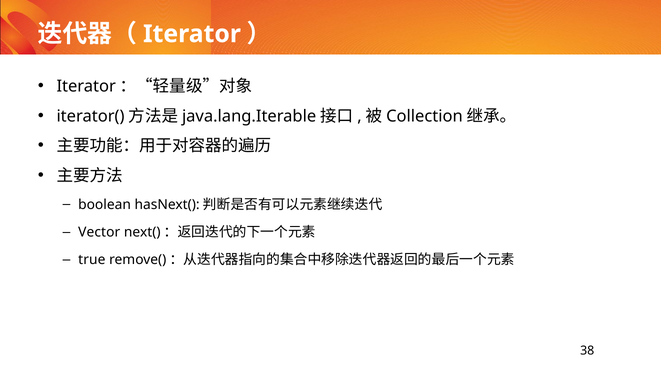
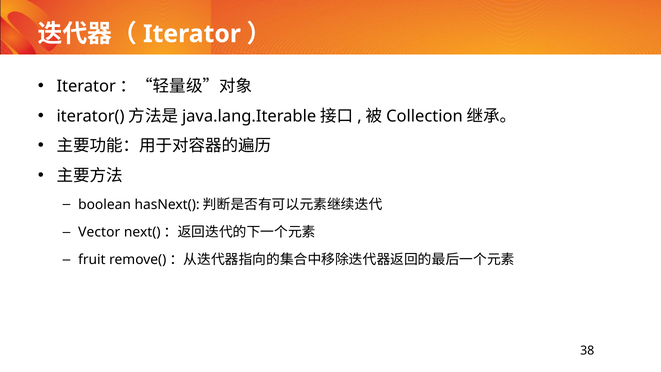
true: true -> fruit (92, 260)
